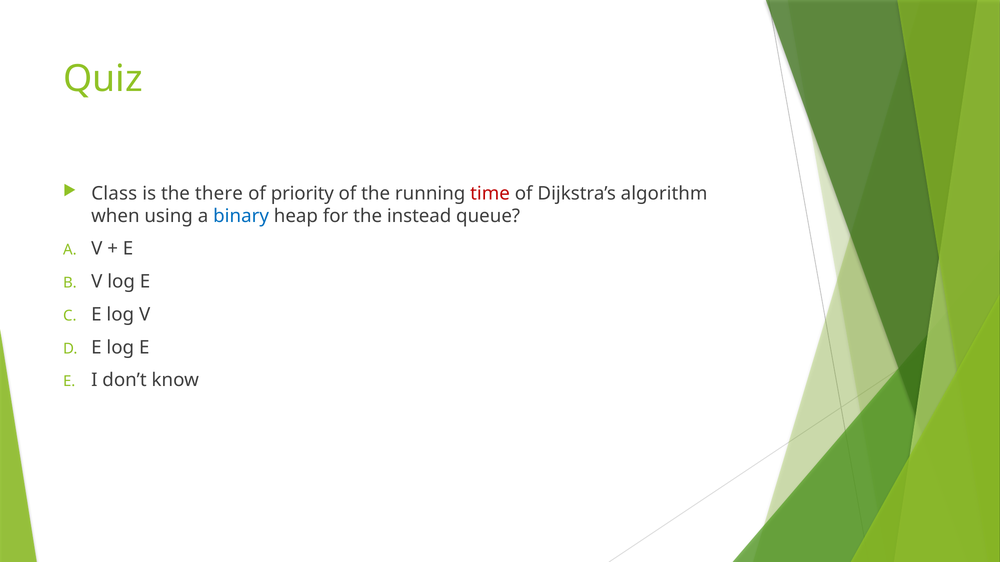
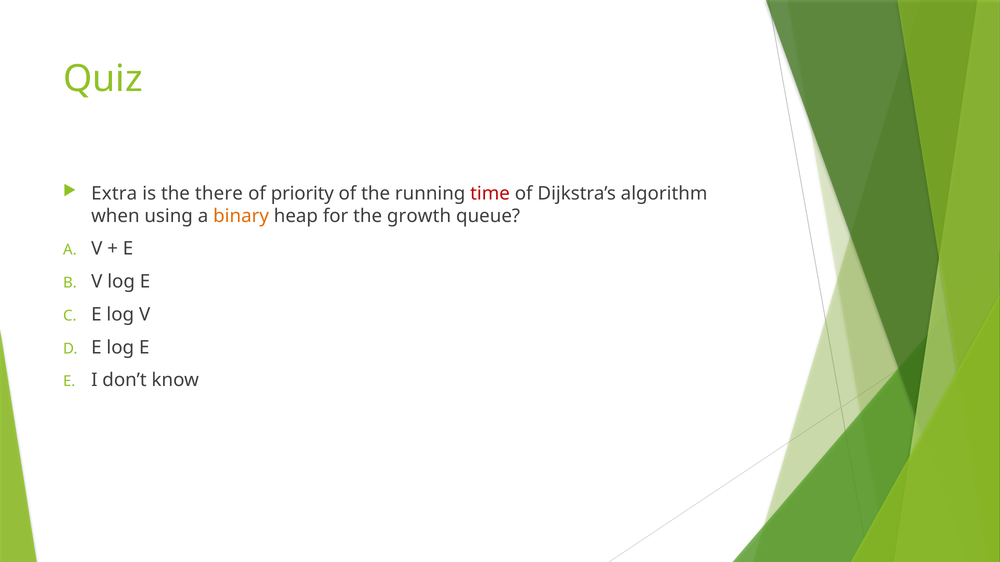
Class: Class -> Extra (114, 194)
binary colour: blue -> orange (241, 216)
instead: instead -> growth (419, 216)
